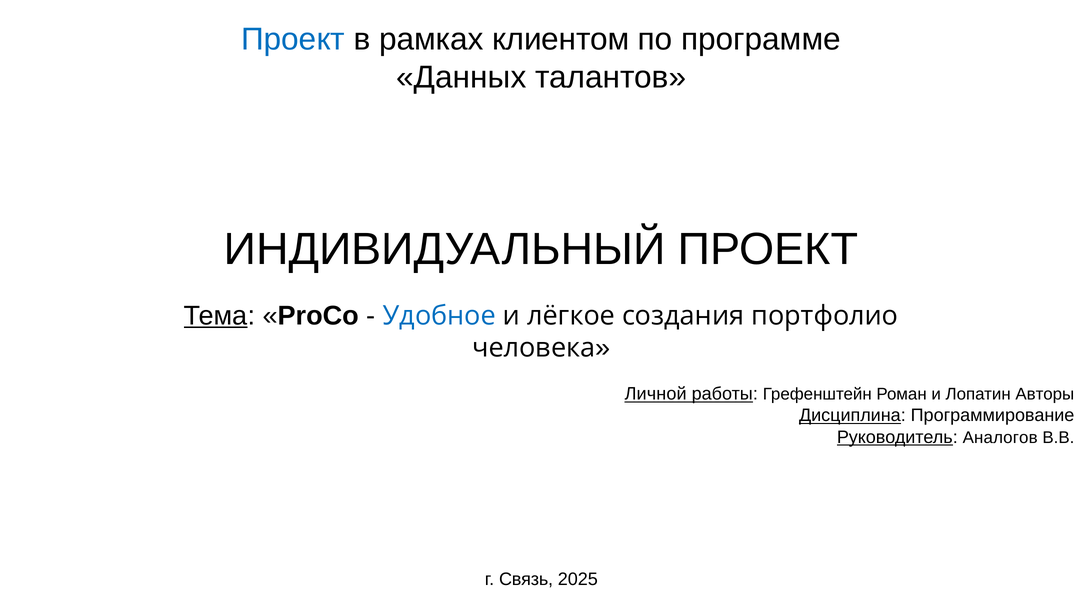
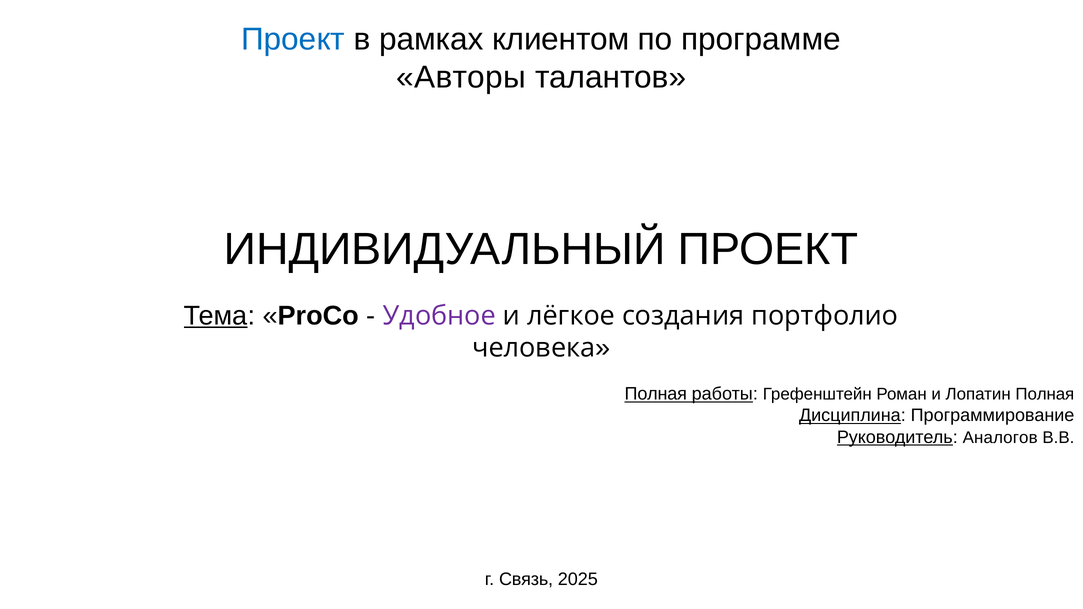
Данных: Данных -> Авторы (461, 77)
Удобное colour: blue -> purple (439, 316)
Личной: Личной -> Полная (656, 394)
Лопатин Авторы: Авторы -> Полная (1045, 394)
